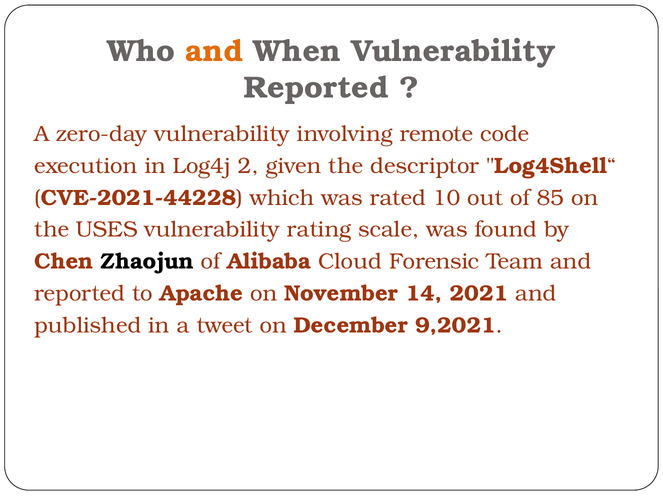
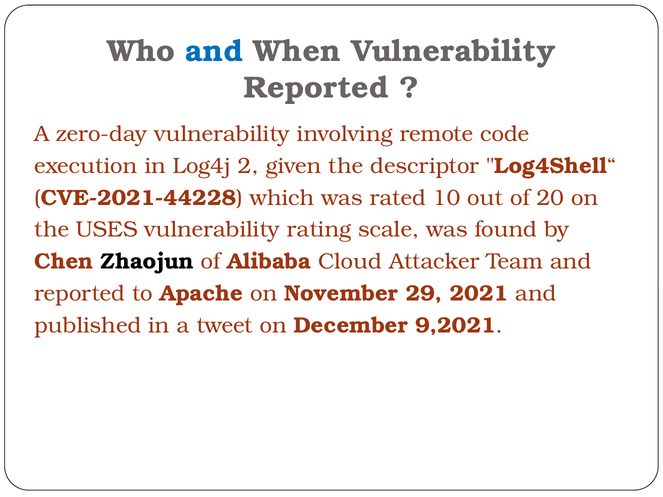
and colour: orange -> blue (214, 51)
85: 85 -> 20 (550, 198)
Forensic: Forensic -> Attacker (434, 262)
14: 14 -> 29 (424, 294)
